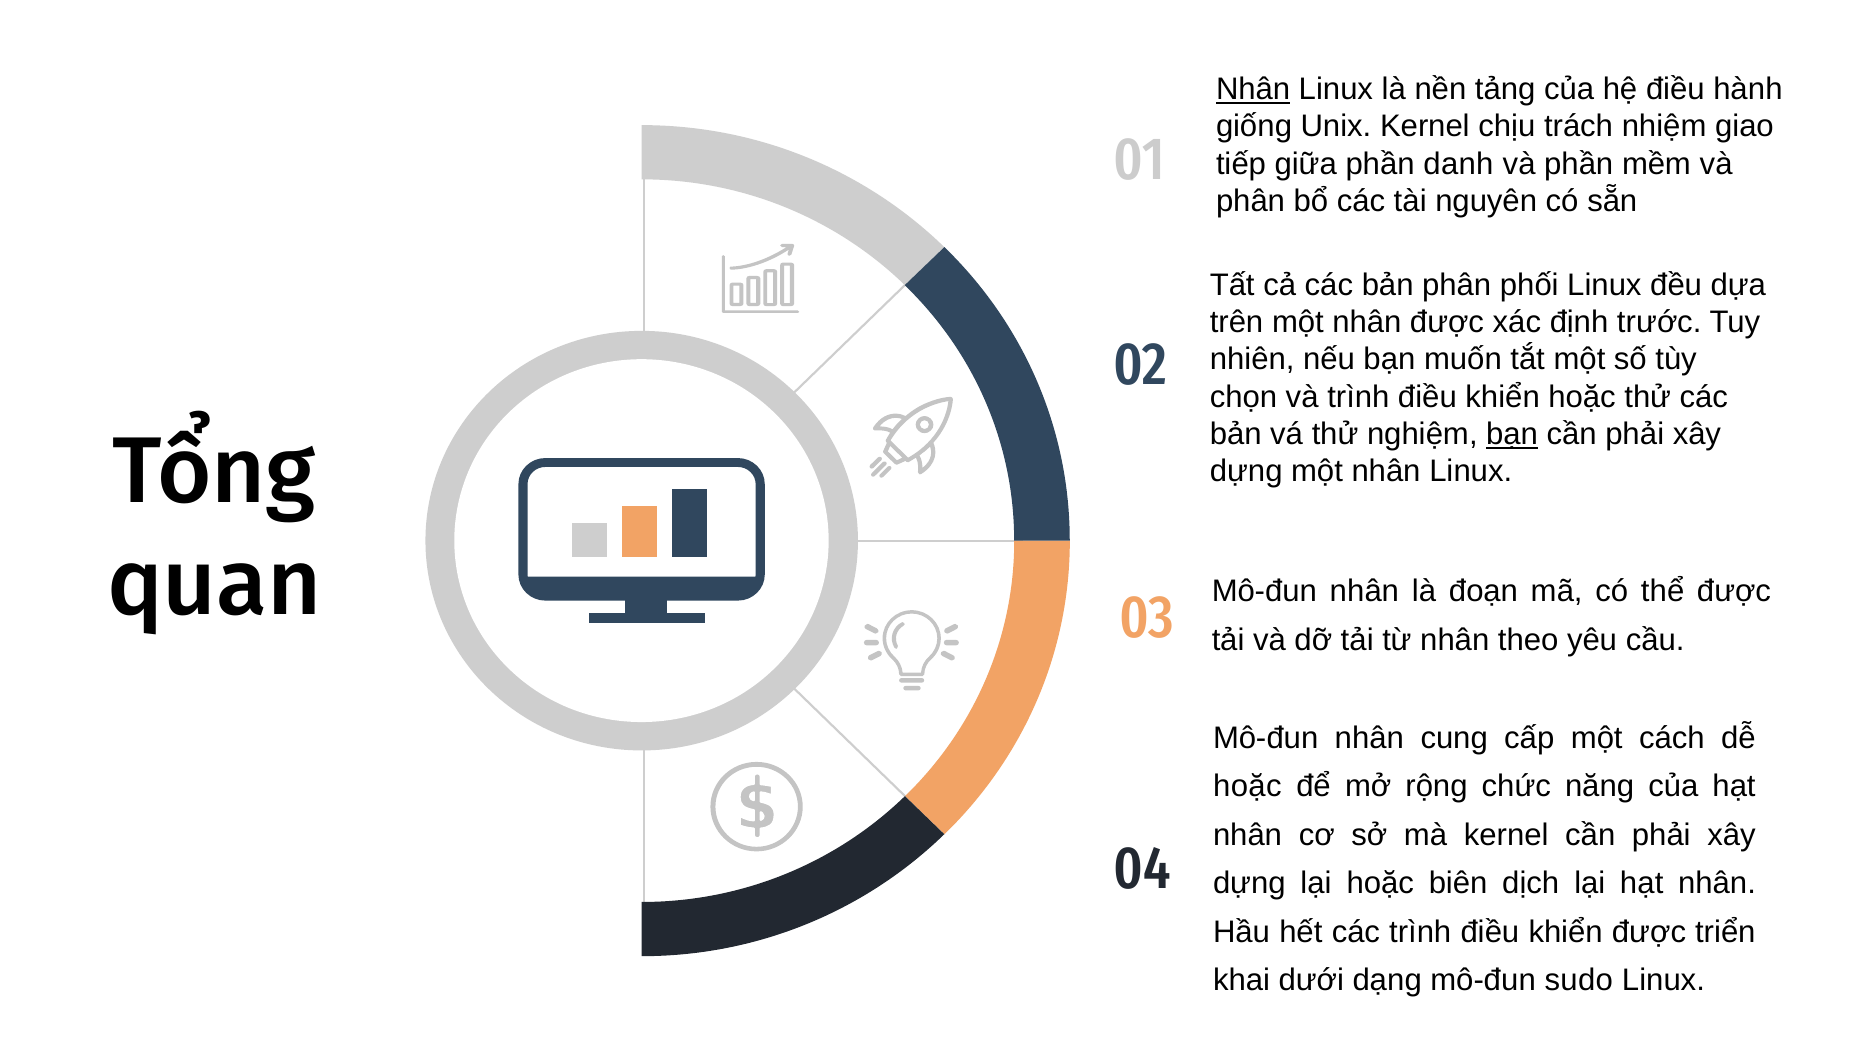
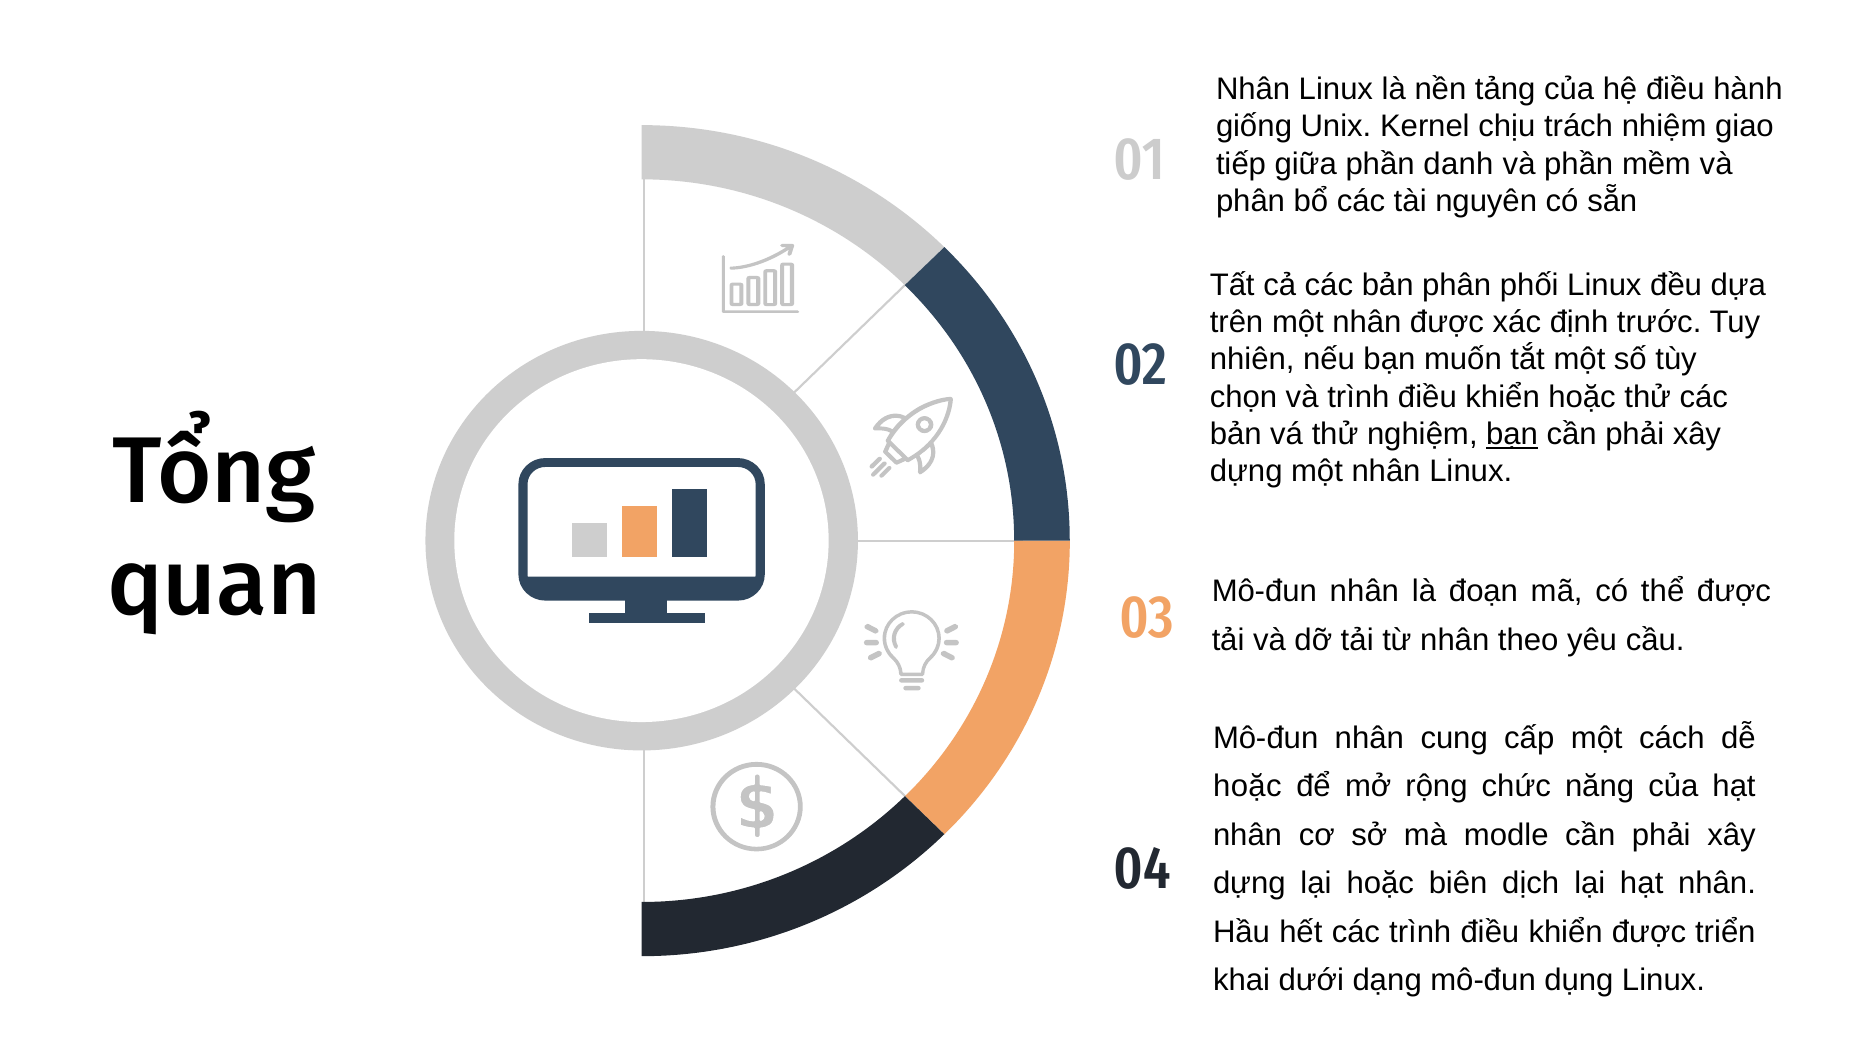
Nhân underline: present -> none (1253, 89)
mà kernel: kernel -> modle (1506, 835)
sudo: sudo -> dụng (1579, 980)
